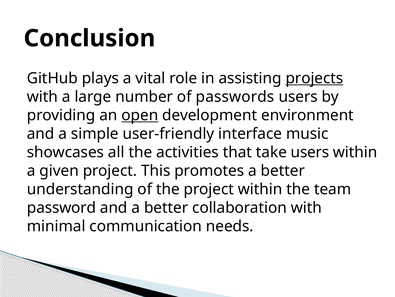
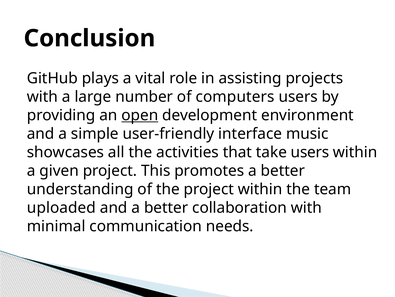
projects underline: present -> none (314, 78)
passwords: passwords -> computers (235, 96)
password: password -> uploaded (61, 207)
